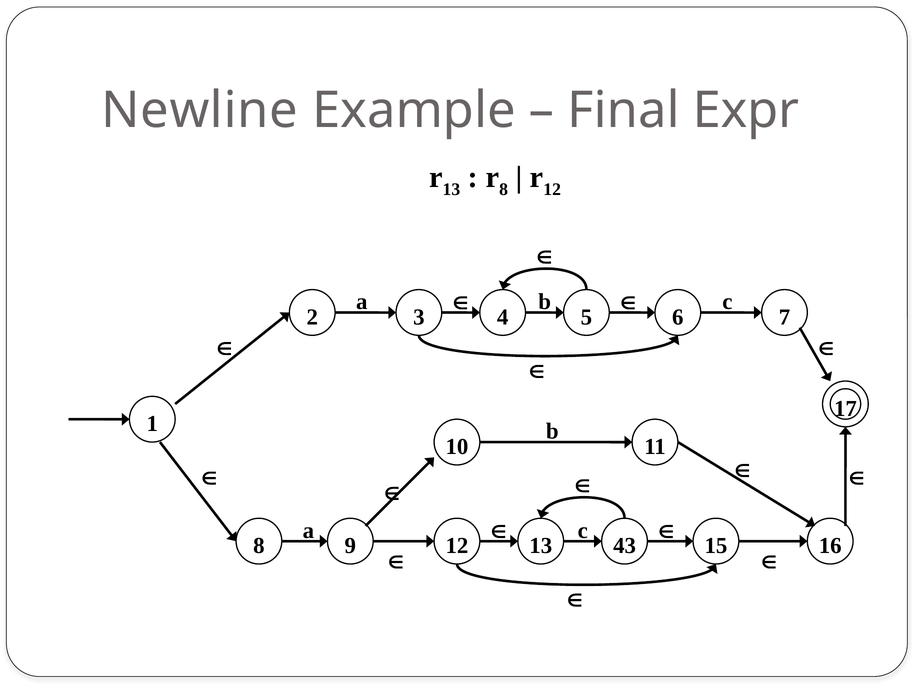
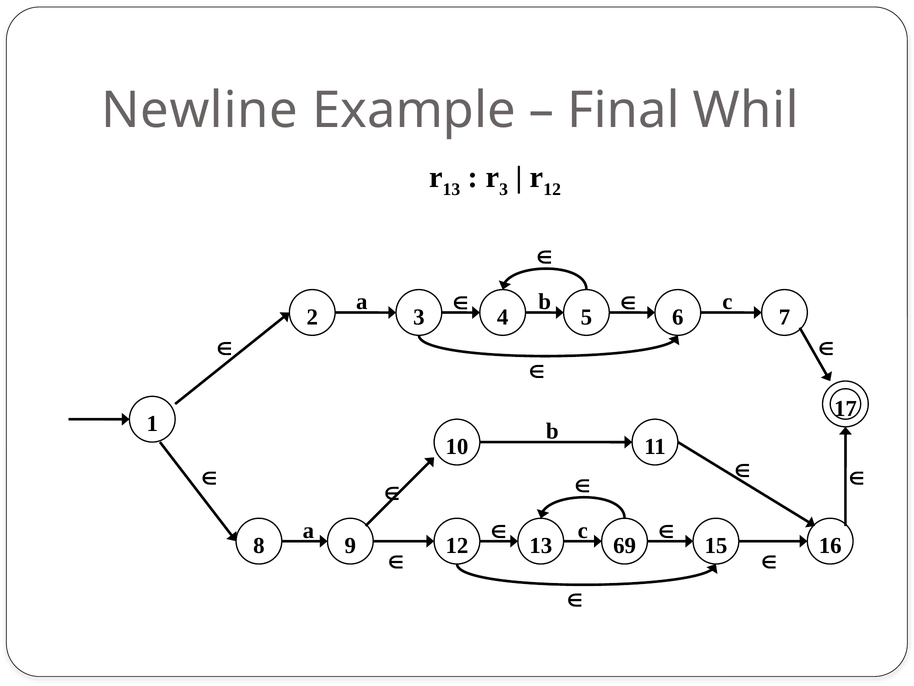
Expr: Expr -> Whil (746, 110)
8: 8 -> 3 (504, 189)
43: 43 -> 69 (625, 545)
